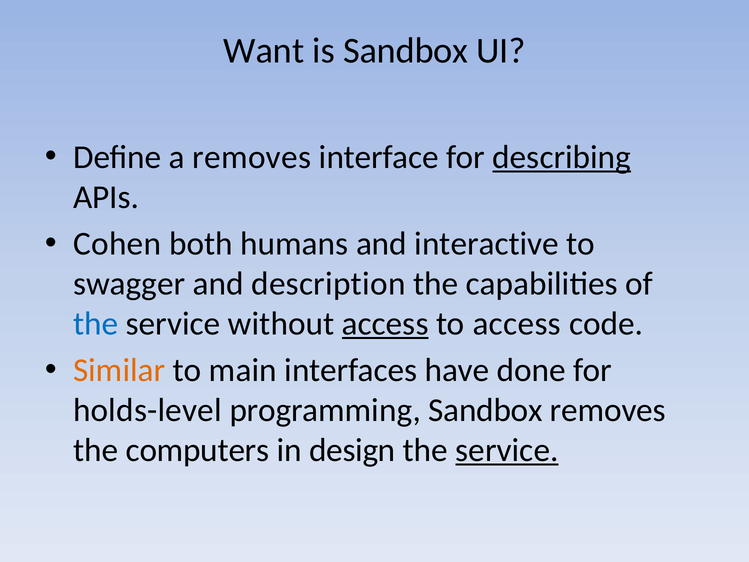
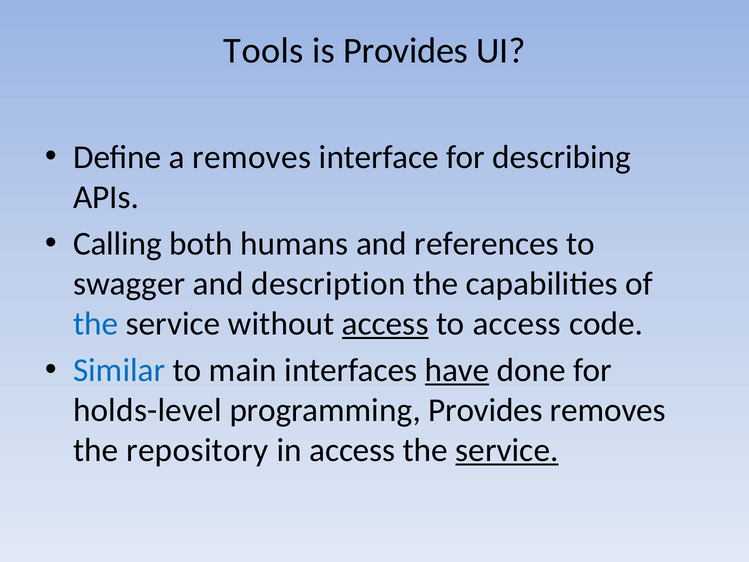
Want: Want -> Tools (264, 51)
is Sandbox: Sandbox -> Provides (406, 51)
describing underline: present -> none (562, 157)
Cohen: Cohen -> Calling (117, 244)
interactive: interactive -> references (487, 244)
Similar colour: orange -> blue (119, 370)
have underline: none -> present (457, 370)
programming Sandbox: Sandbox -> Provides (486, 410)
computers: computers -> repository (197, 450)
in design: design -> access (352, 450)
